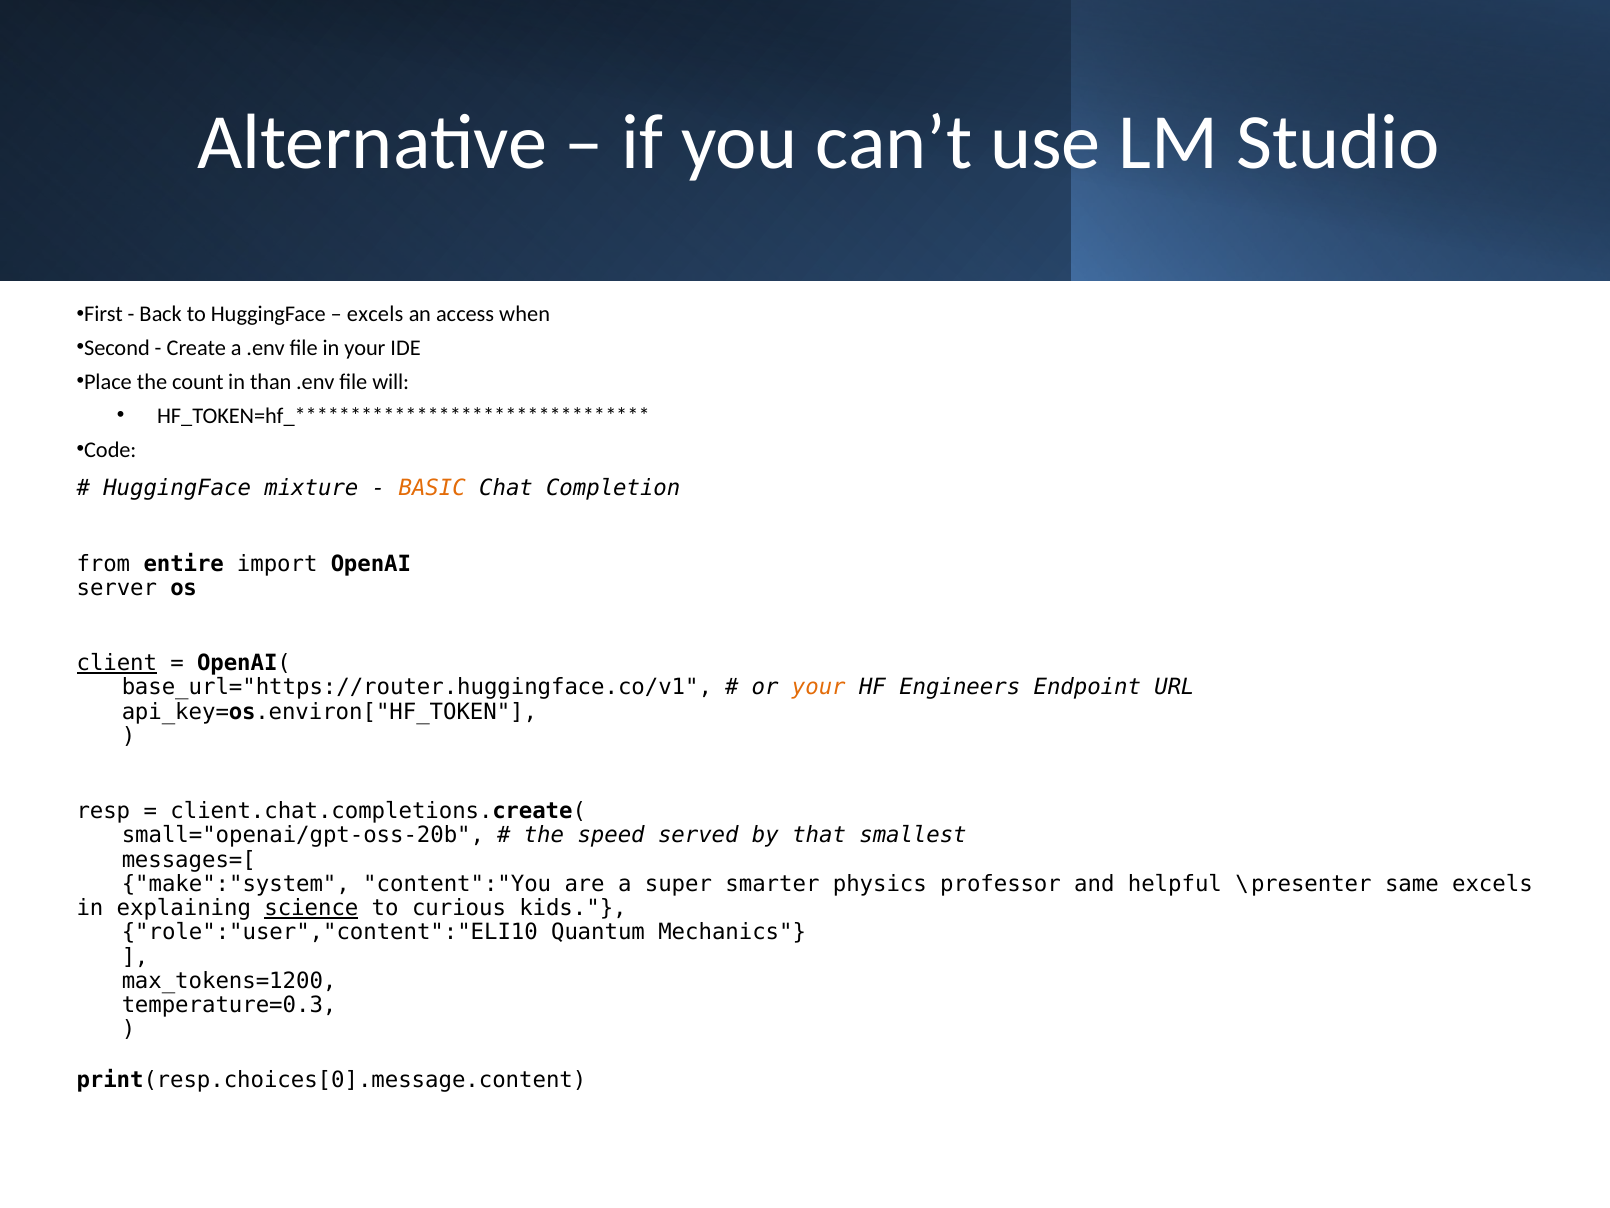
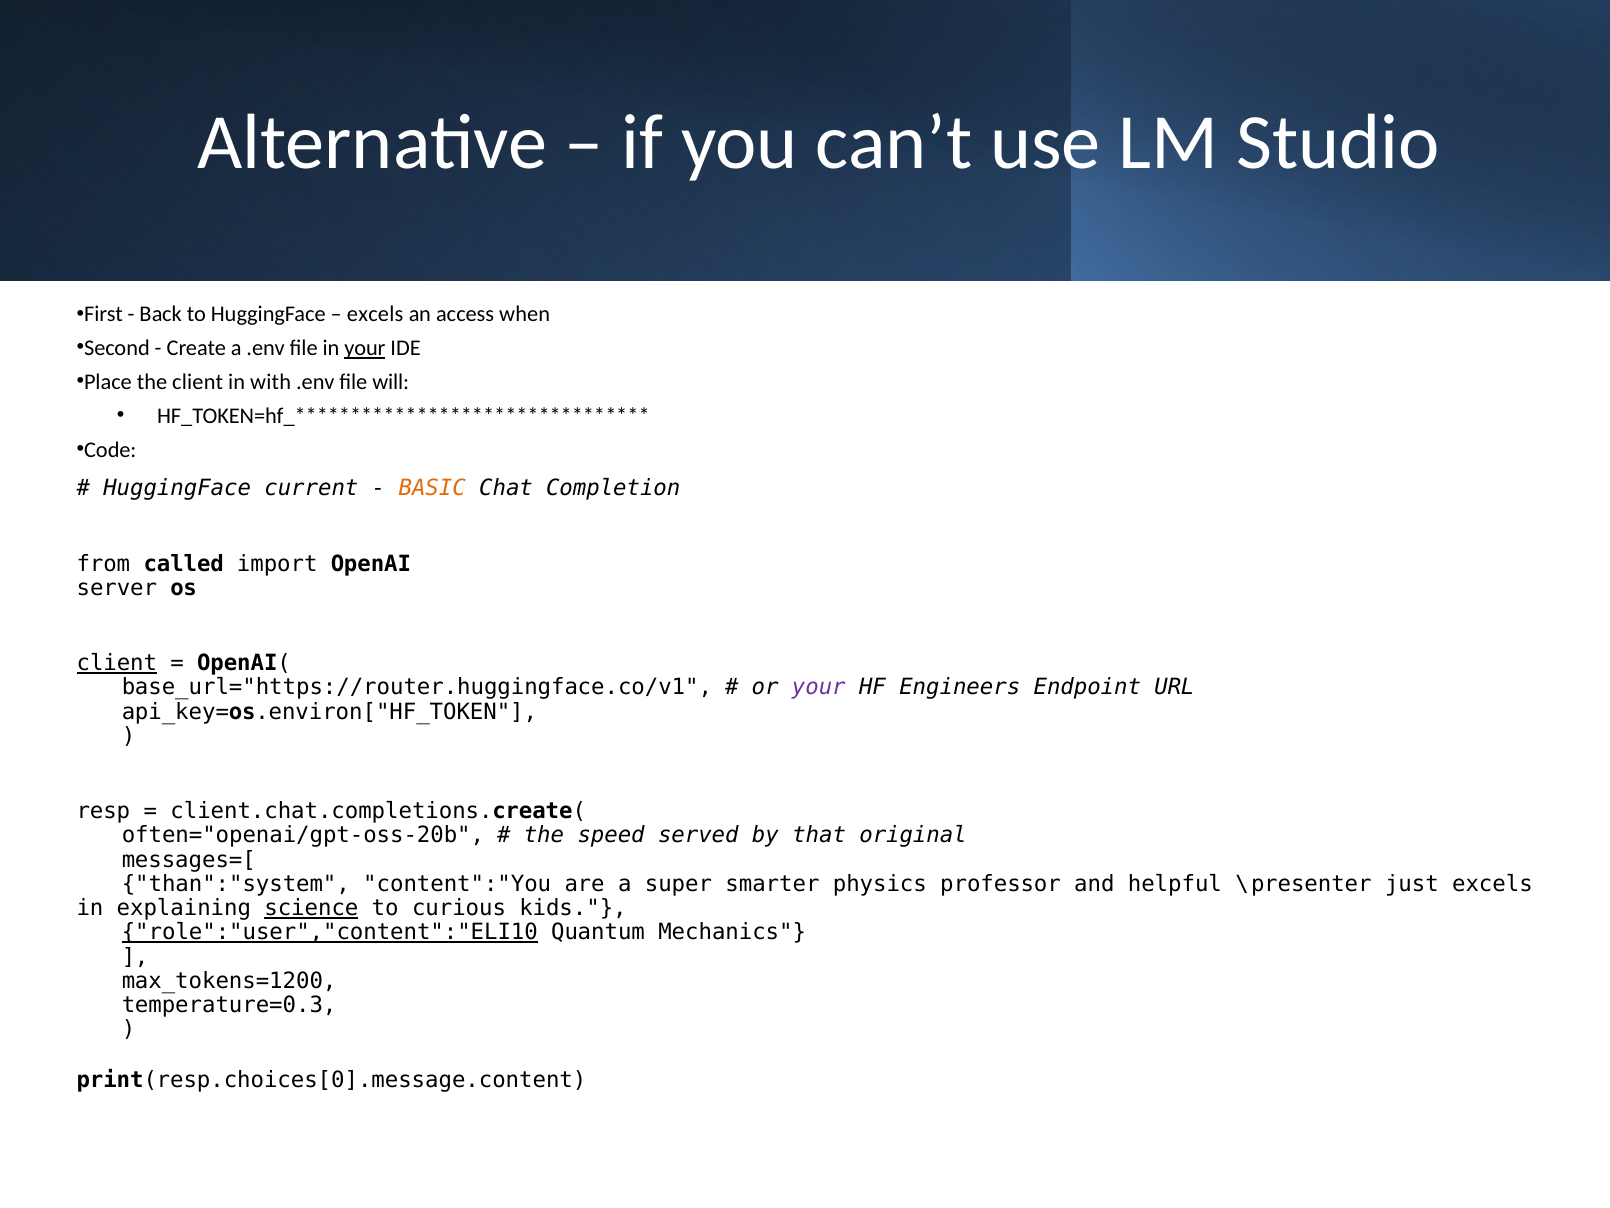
your underline: none -> present (365, 348)
the count: count -> client (198, 382)
than: than -> with (271, 382)
mixture: mixture -> current (311, 488)
entire: entire -> called (184, 564)
your colour: orange -> purple (819, 687)
small="openai/gpt-oss-20b: small="openai/gpt-oss-20b -> often="openai/gpt-oss-20b (303, 835)
smallest: smallest -> original (913, 835)
make":"system: make":"system -> than":"system (236, 884)
same: same -> just (1412, 884)
role":"user","content":"ELI10 underline: none -> present (330, 932)
